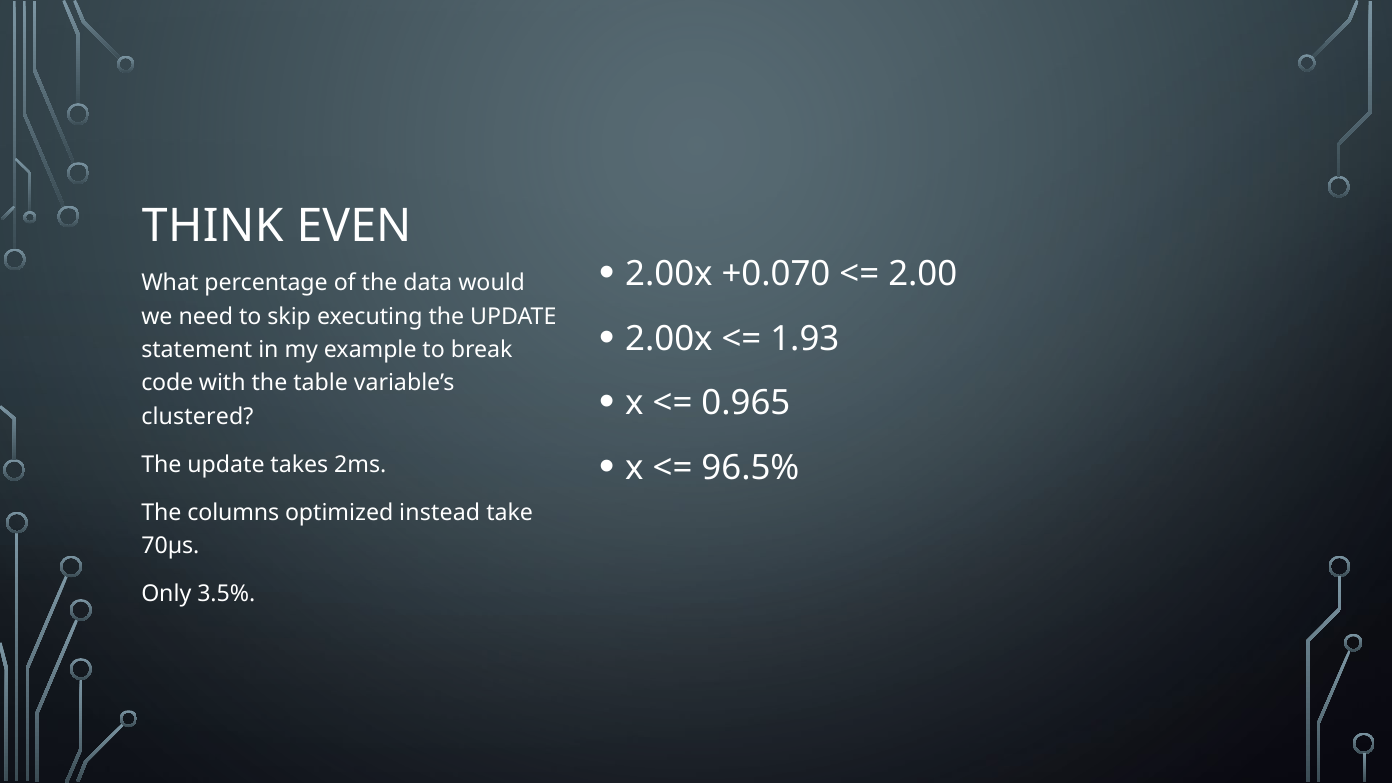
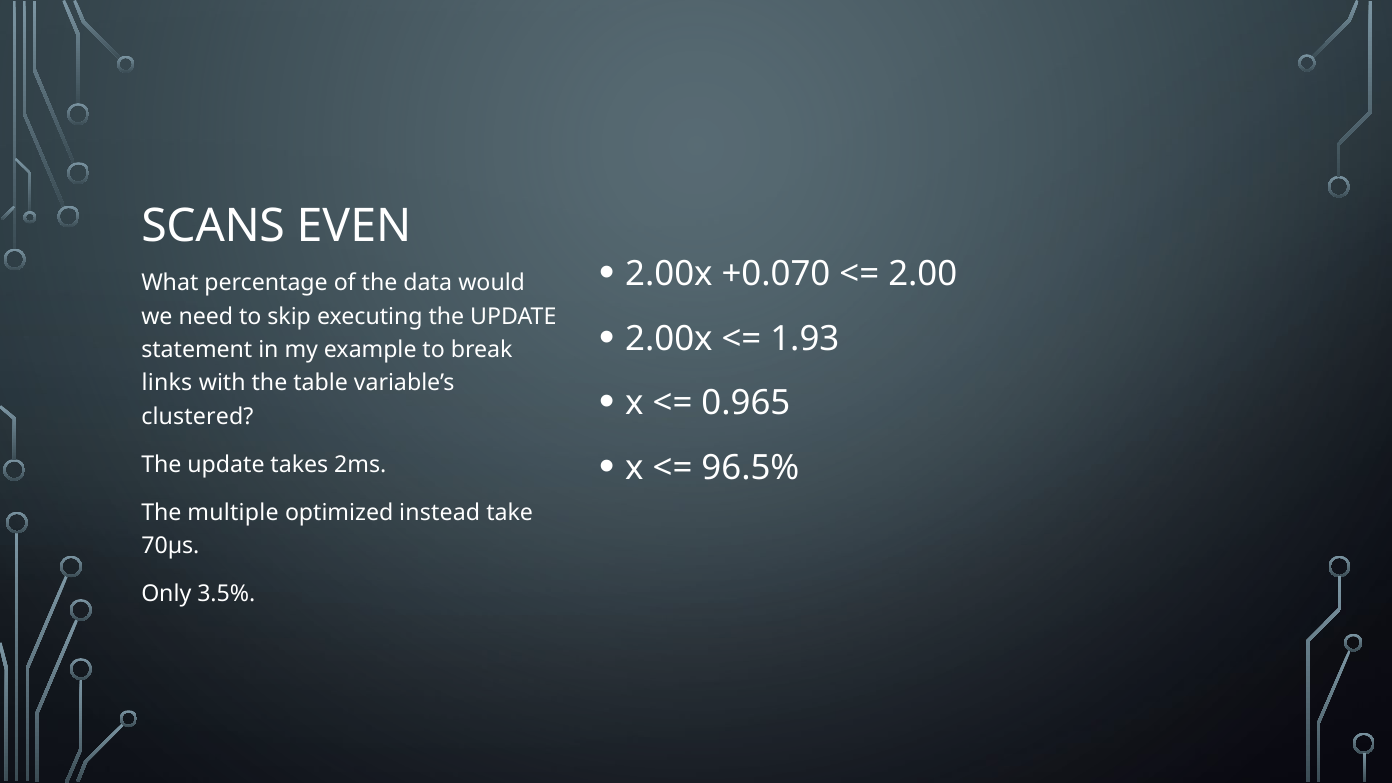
THINK: THINK -> SCANS (213, 226)
code: code -> links (167, 383)
columns: columns -> multiple (233, 512)
